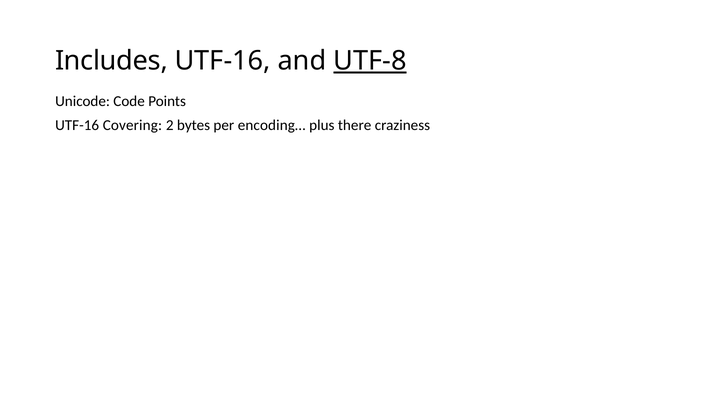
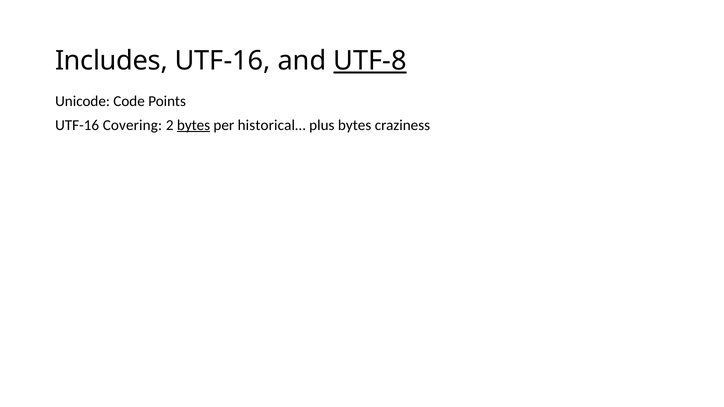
bytes underline: none -> present (194, 125)
encoding…: encoding… -> historical… (272, 125)
plus there: there -> bytes (355, 125)
